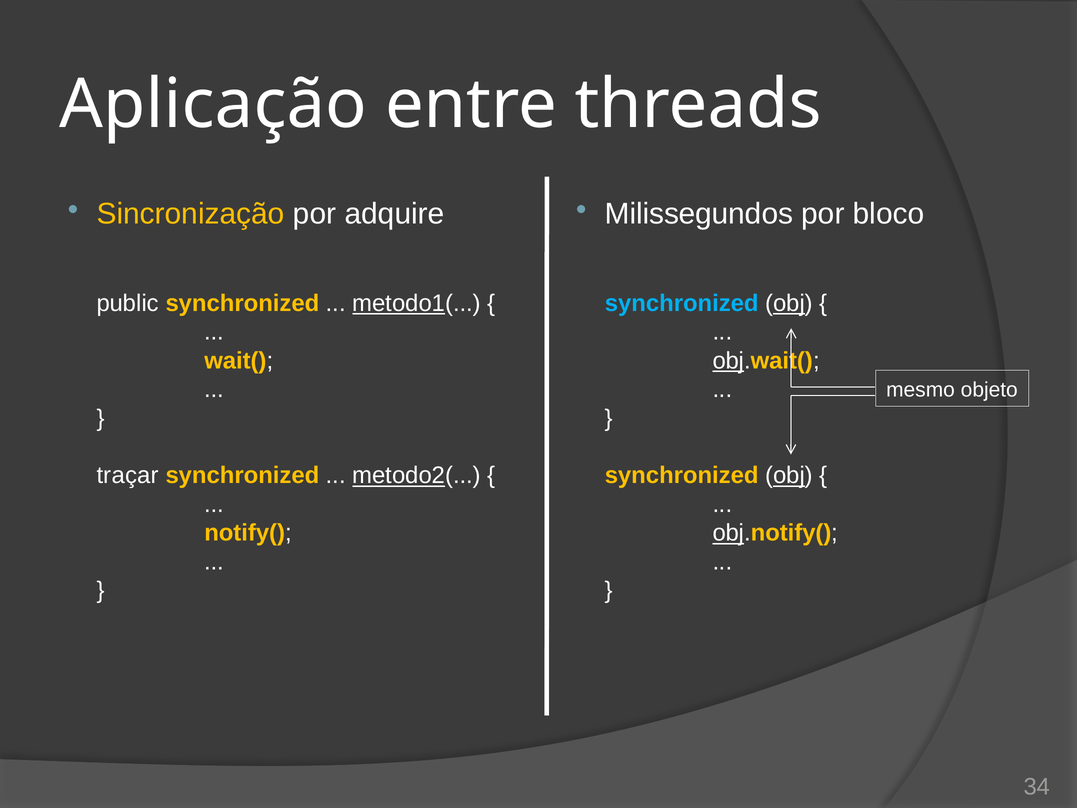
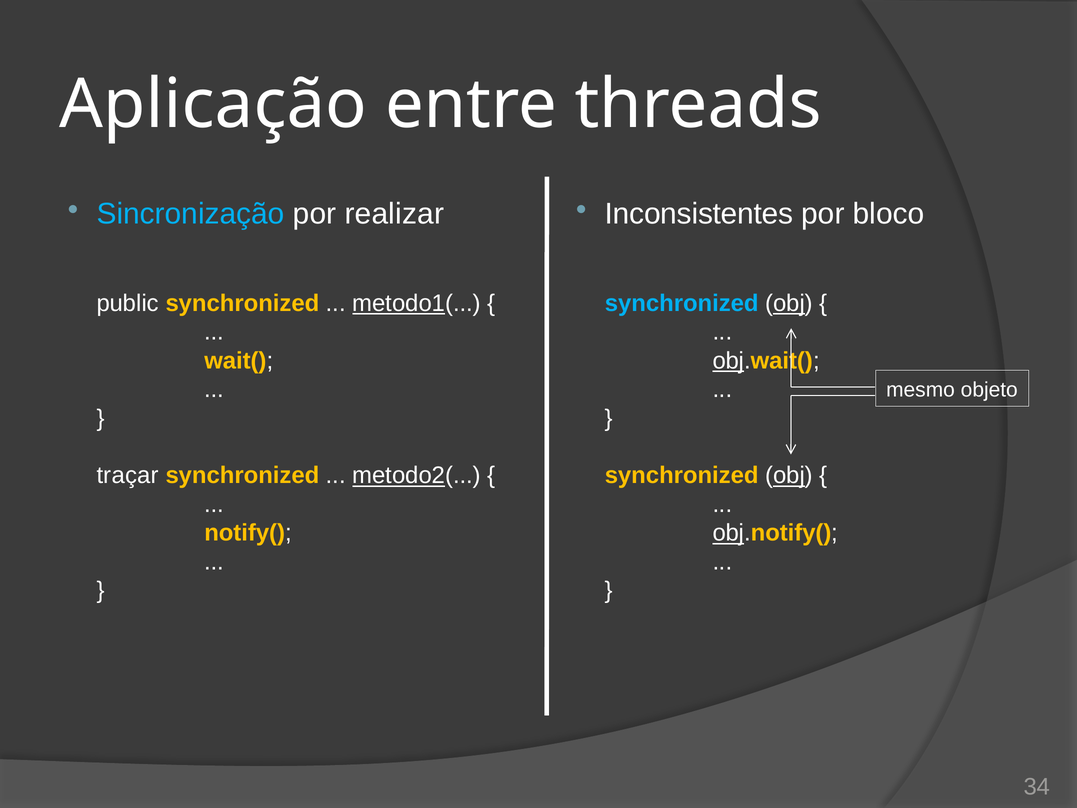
Sincronização colour: yellow -> light blue (191, 214)
adquire: adquire -> realizar (394, 214)
Milissegundos: Milissegundos -> Inconsistentes (699, 214)
